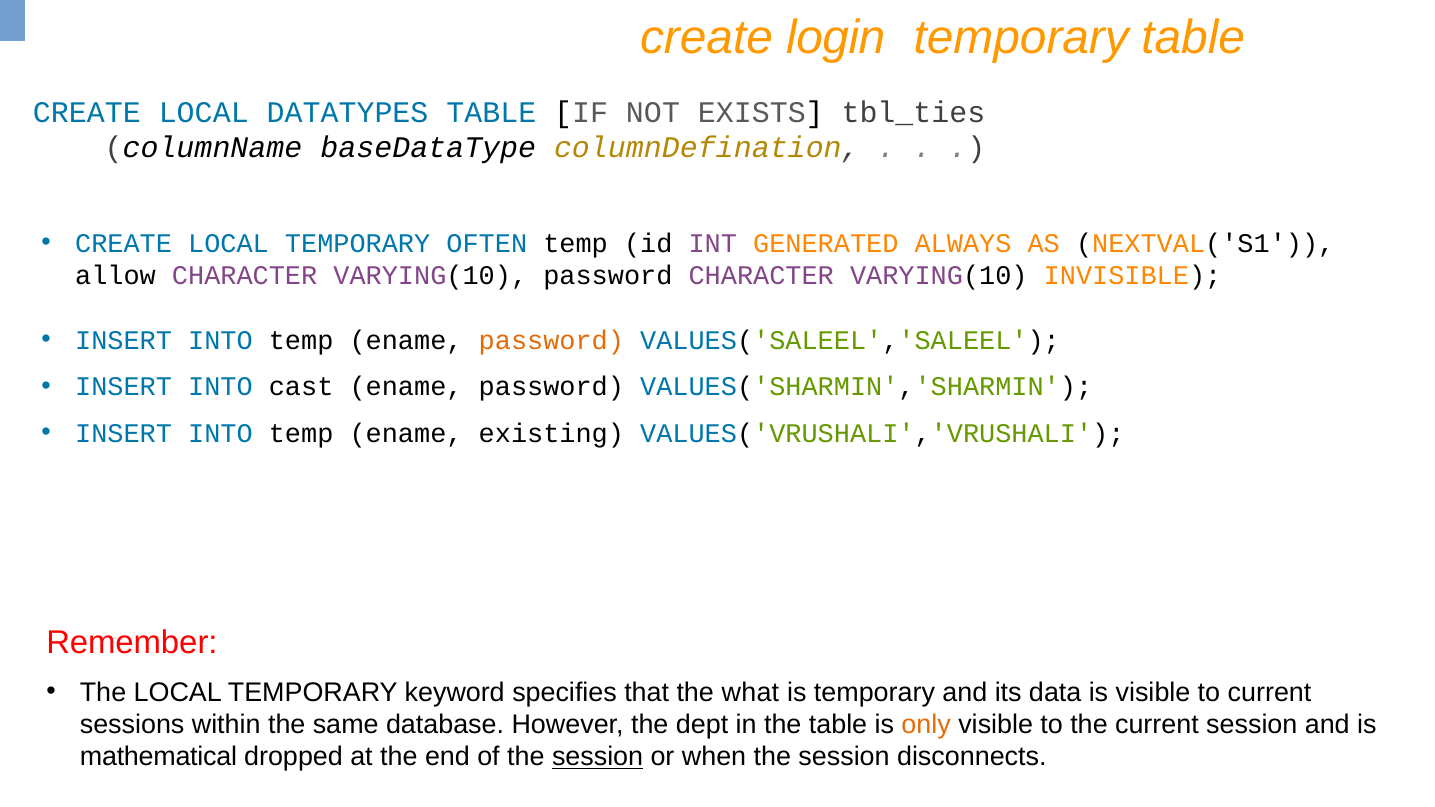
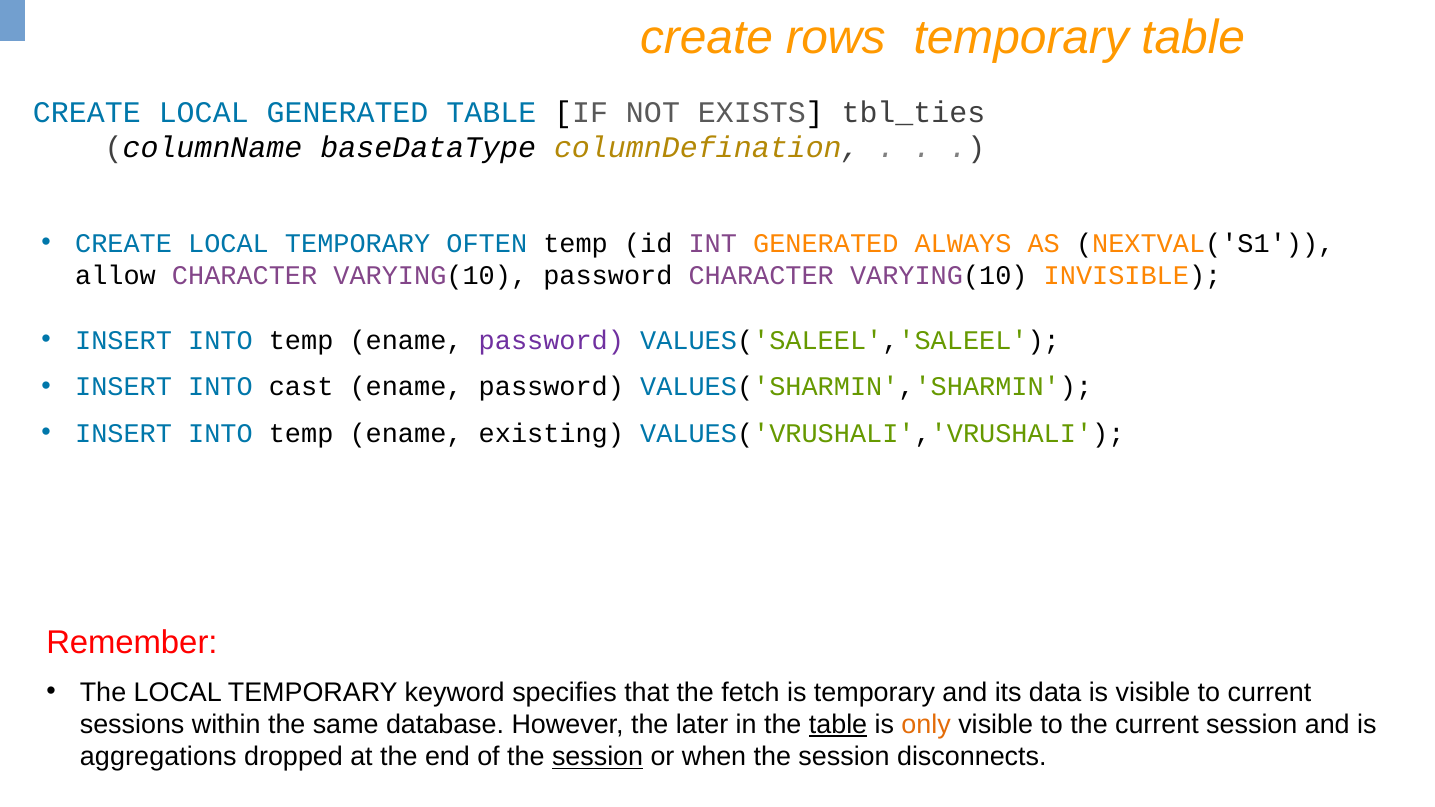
login: login -> rows (836, 37)
LOCAL DATATYPES: DATATYPES -> GENERATED (348, 112)
password colour: orange -> purple (551, 340)
what: what -> fetch (751, 693)
dept: dept -> later (702, 725)
table underline: none -> present (838, 725)
mathematical: mathematical -> aggregations (158, 757)
